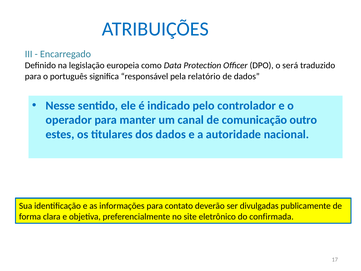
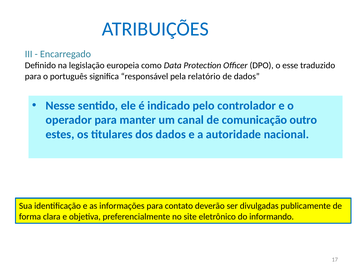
será: será -> esse (290, 65)
confirmada: confirmada -> informando (272, 217)
